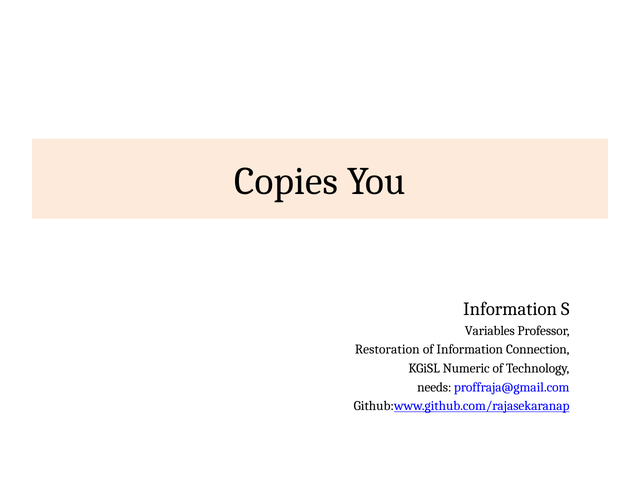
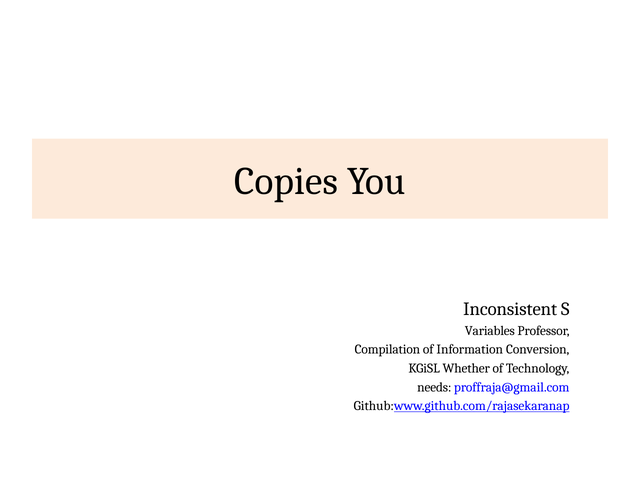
Information: Information -> Inconsistent (510, 309)
Restoration: Restoration -> Compilation (387, 350)
Connection: Connection -> Conversion (538, 350)
Numeric: Numeric -> Whether (466, 368)
